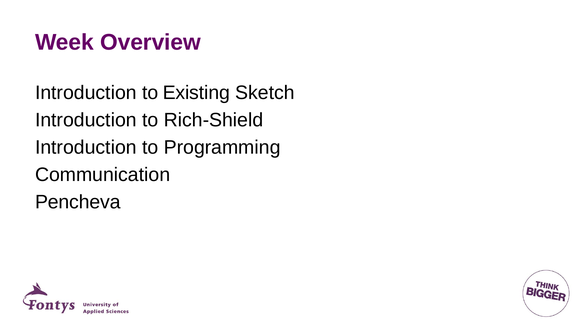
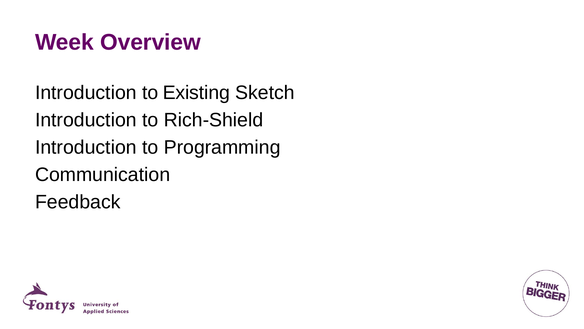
Pencheva: Pencheva -> Feedback (78, 202)
